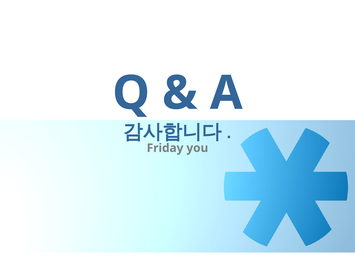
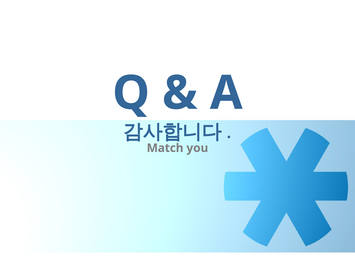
Friday: Friday -> Match (165, 148)
